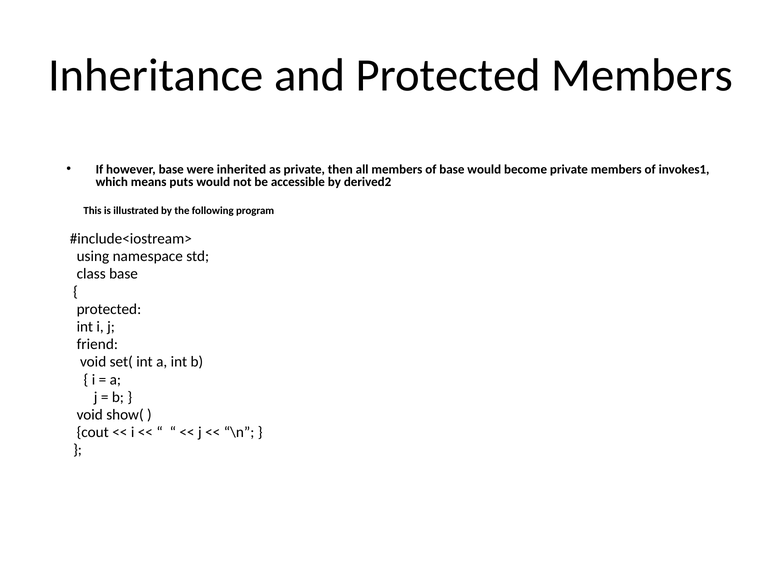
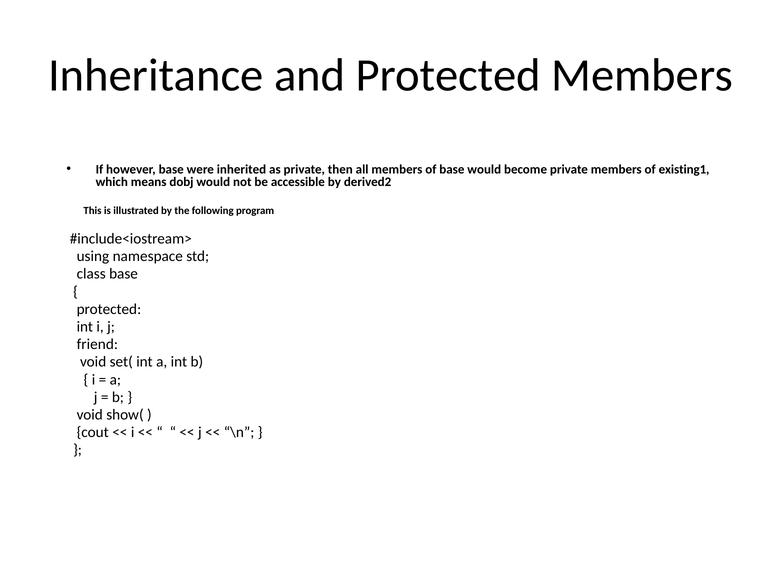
invokes1: invokes1 -> existing1 (684, 170)
puts: puts -> dobj (182, 182)
